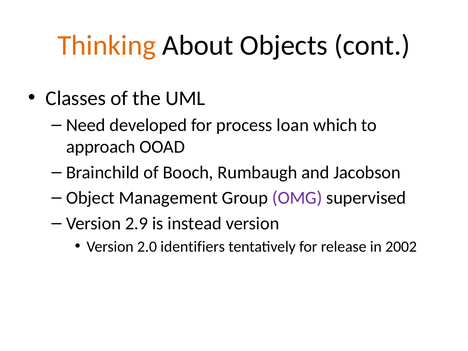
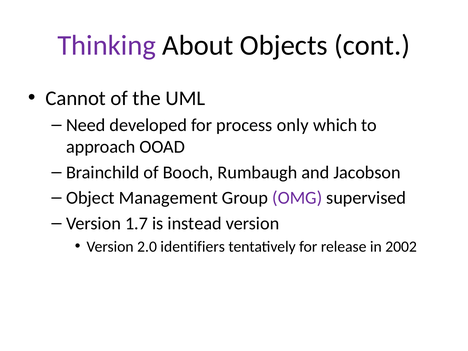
Thinking colour: orange -> purple (107, 45)
Classes: Classes -> Cannot (76, 98)
loan: loan -> only (293, 125)
2.9: 2.9 -> 1.7 (137, 223)
